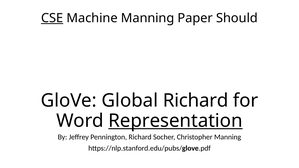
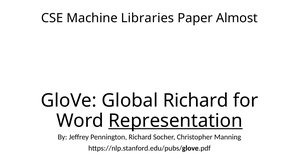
CSE underline: present -> none (52, 18)
Machine Manning: Manning -> Libraries (148, 18)
Should: Should -> Almost (237, 18)
